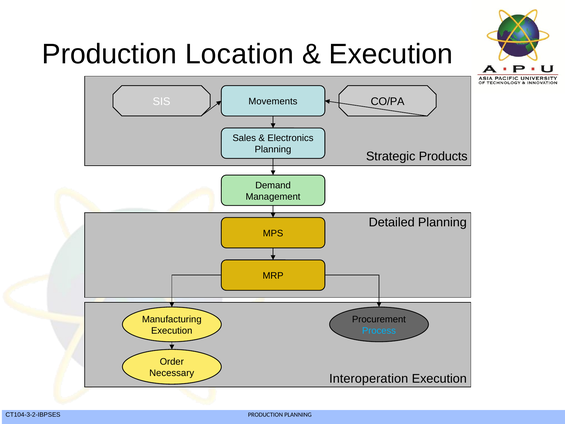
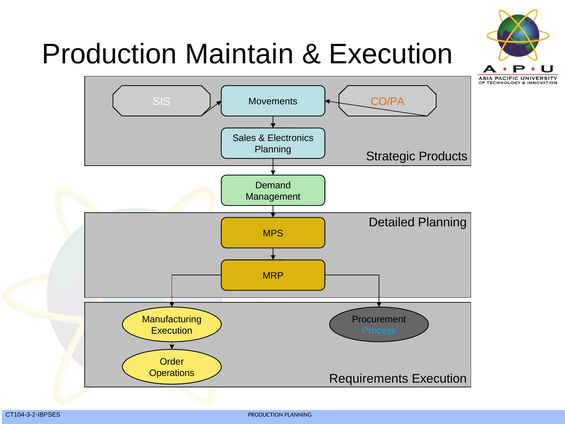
Location: Location -> Maintain (239, 54)
CO/PA colour: black -> orange (388, 101)
Necessary: Necessary -> Operations (172, 373)
Interoperation: Interoperation -> Requirements (369, 378)
